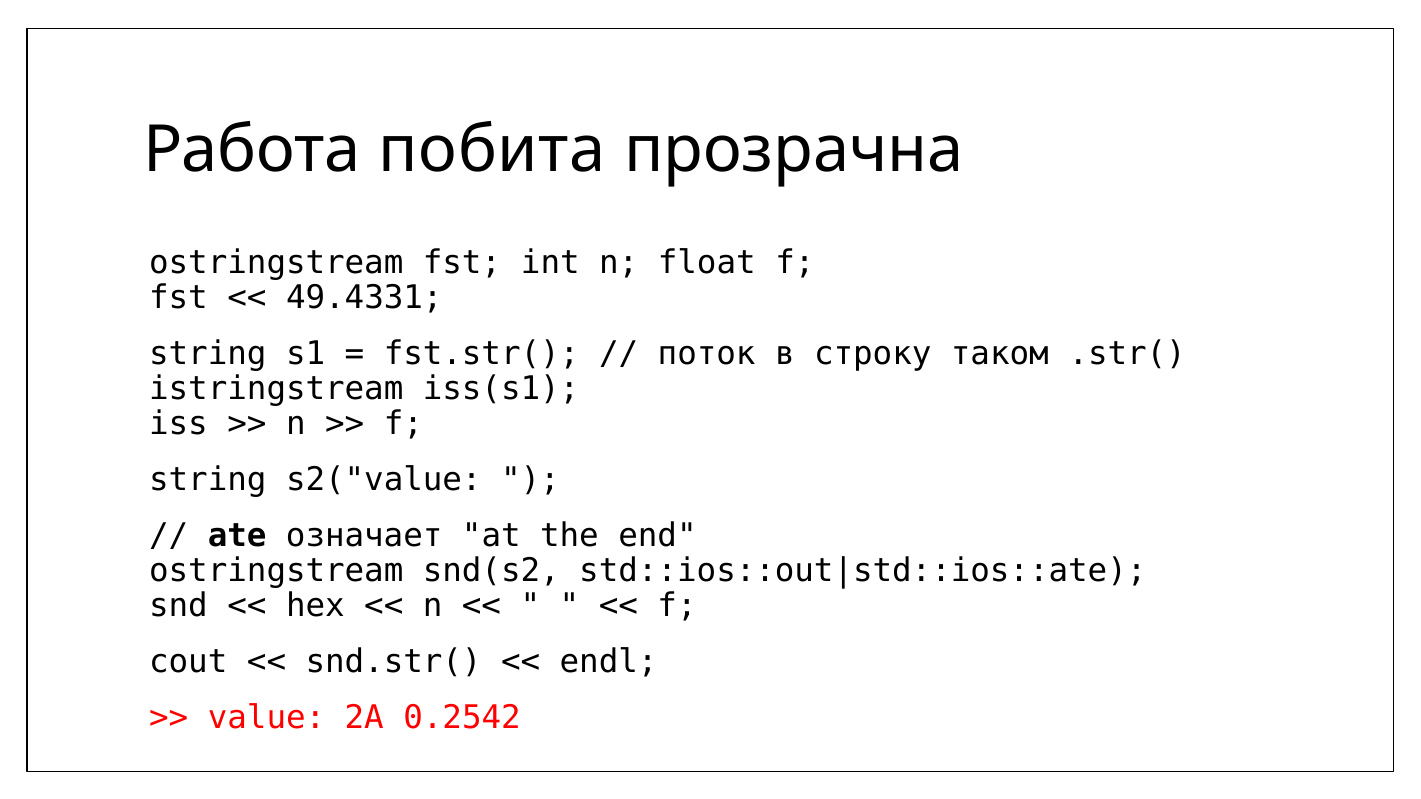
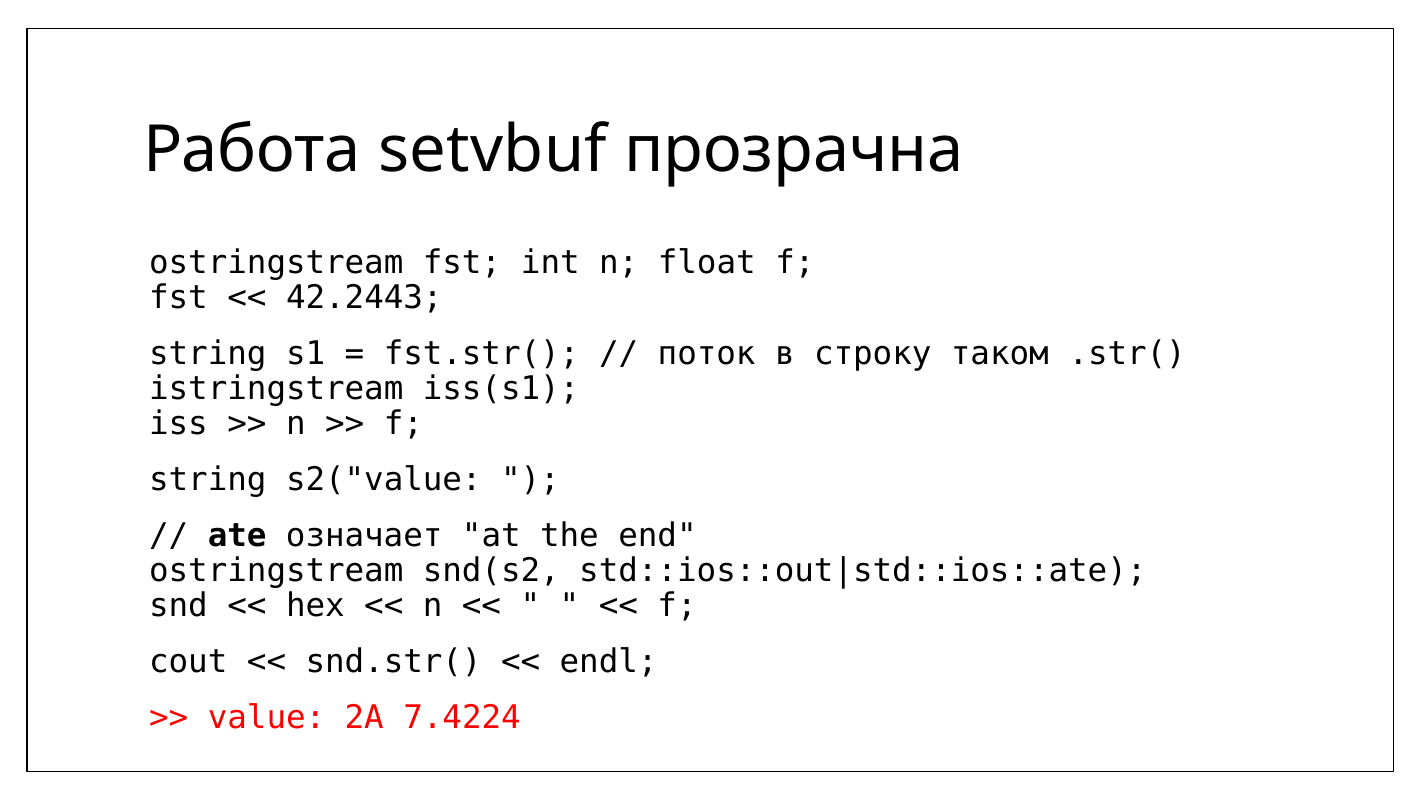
побита: побита -> setvbuf (493, 150)
49.4331: 49.4331 -> 42.2443 (364, 298)
0.2542: 0.2542 -> 7.4224 (462, 718)
